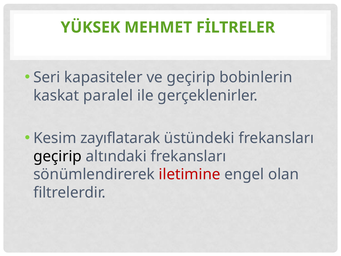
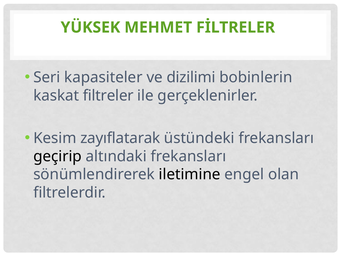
ve geçirip: geçirip -> dizilimi (191, 77)
paralel: paralel -> filtreler (108, 95)
iletimine colour: red -> black (190, 174)
